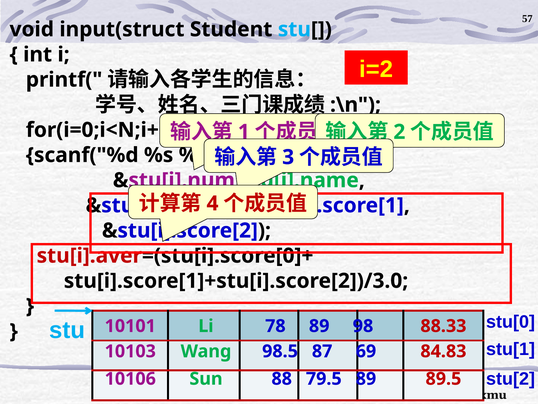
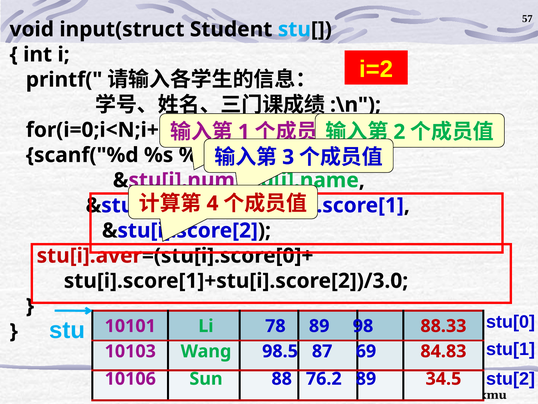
79.5: 79.5 -> 76.2 (324, 378)
89.5: 89.5 -> 34.5 (443, 378)
